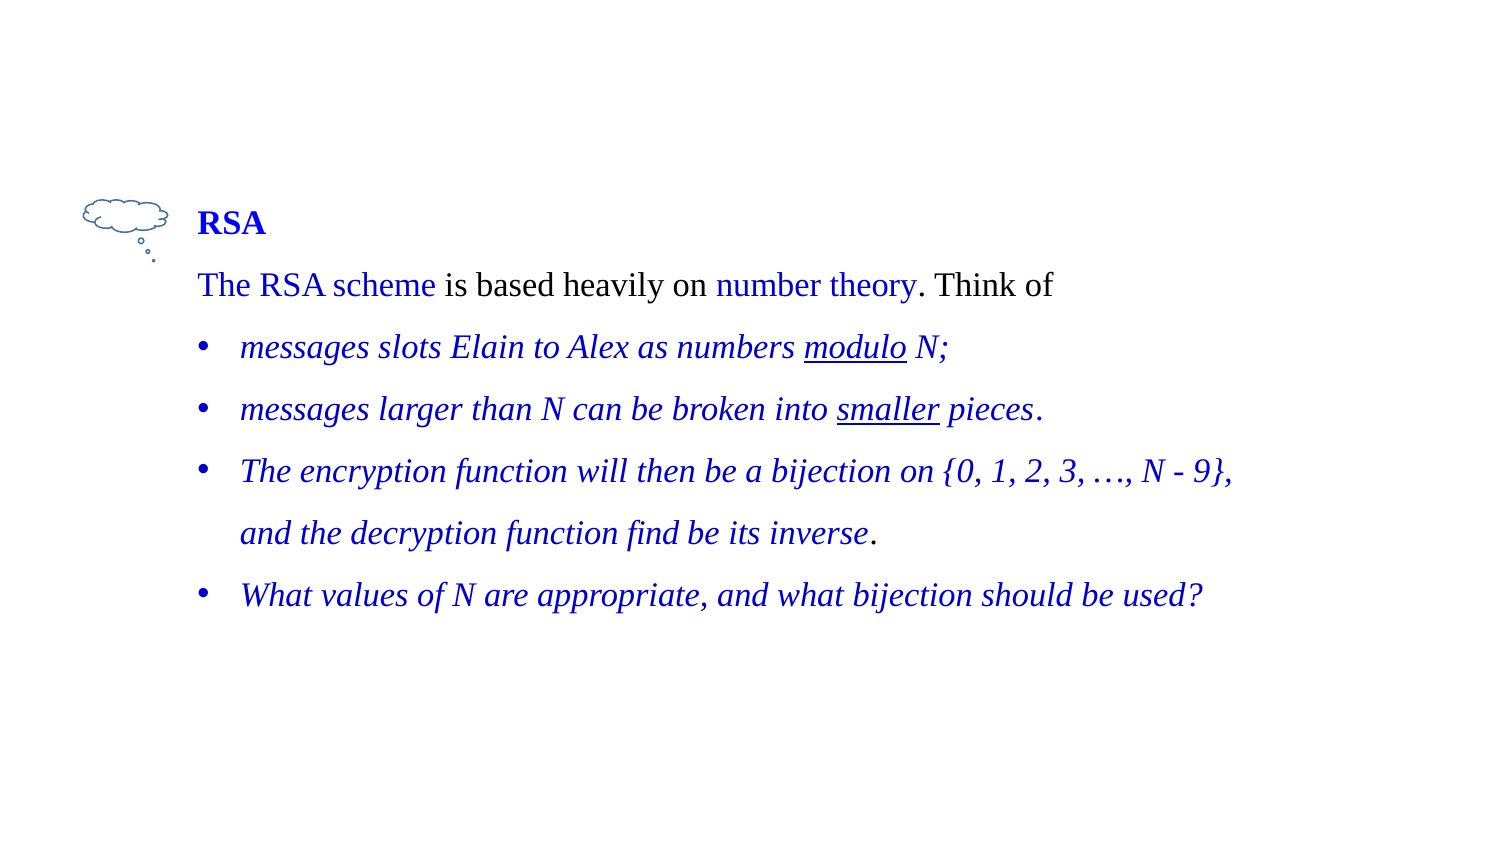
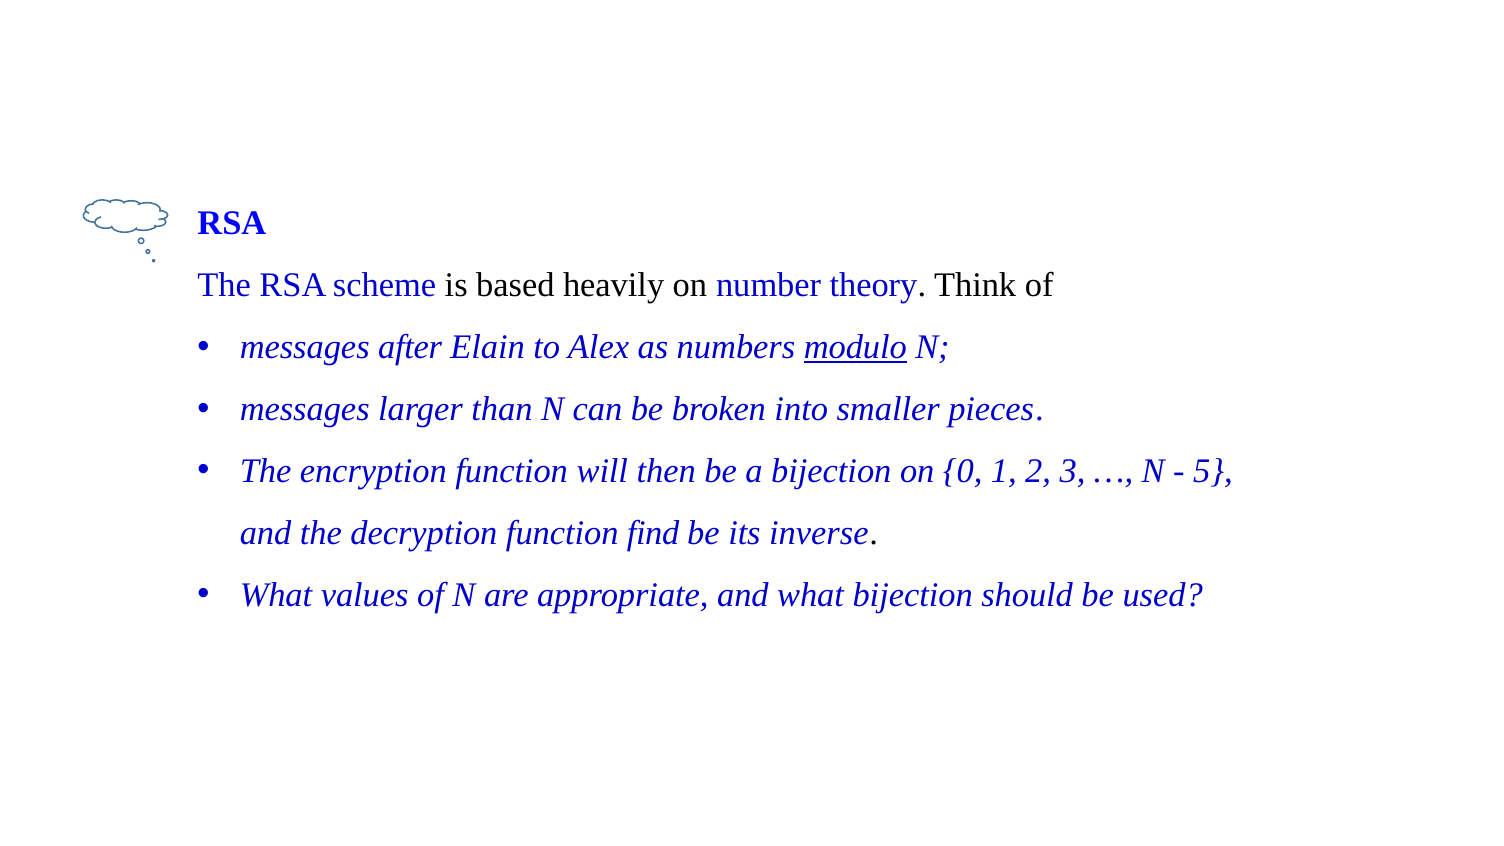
slots: slots -> after (410, 347)
smaller underline: present -> none (888, 409)
9: 9 -> 5 (1213, 471)
